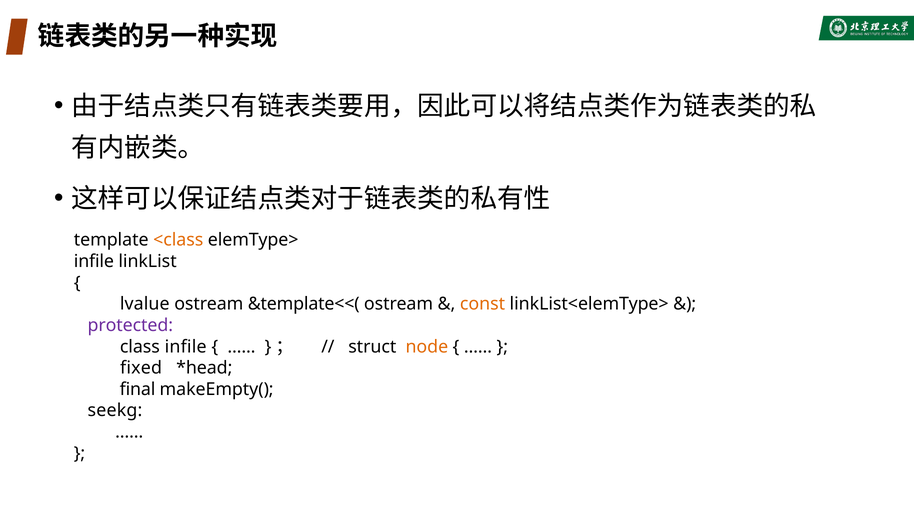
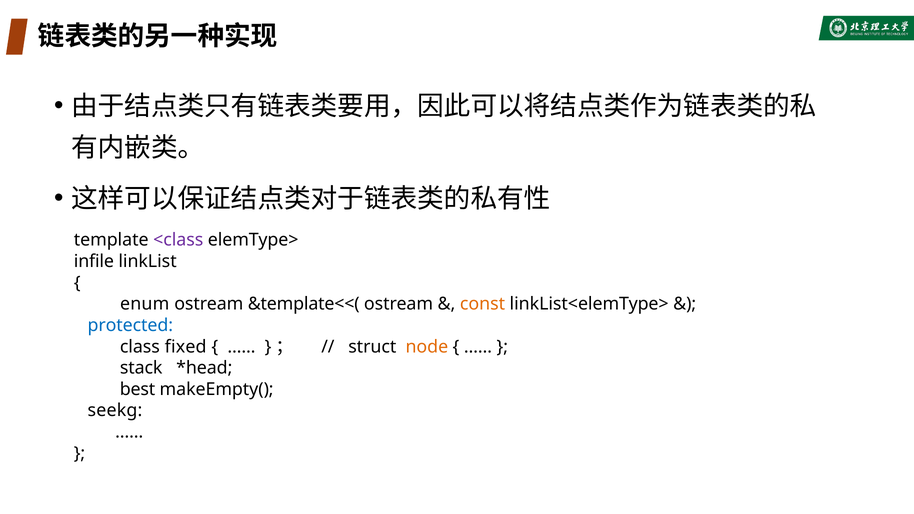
<class colour: orange -> purple (178, 240)
lvalue: lvalue -> enum (145, 304)
protected colour: purple -> blue (130, 325)
class infile: infile -> fixed (186, 347)
fixed: fixed -> stack (141, 368)
final: final -> best (138, 389)
